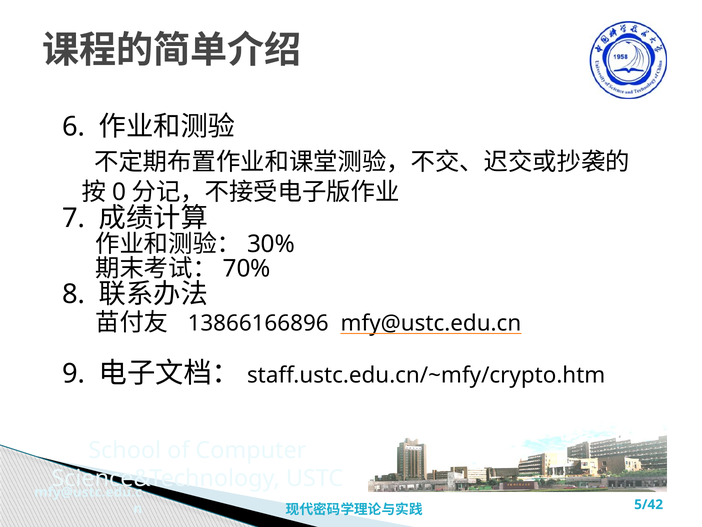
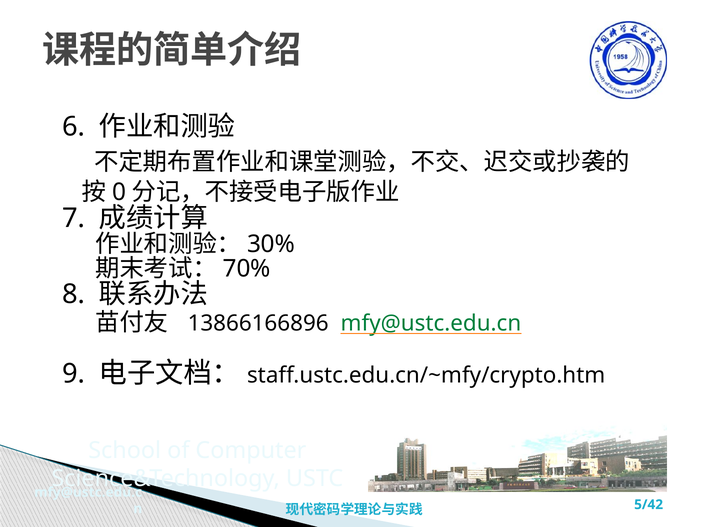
mfy@ustc.edu.cn colour: black -> green (431, 323)
